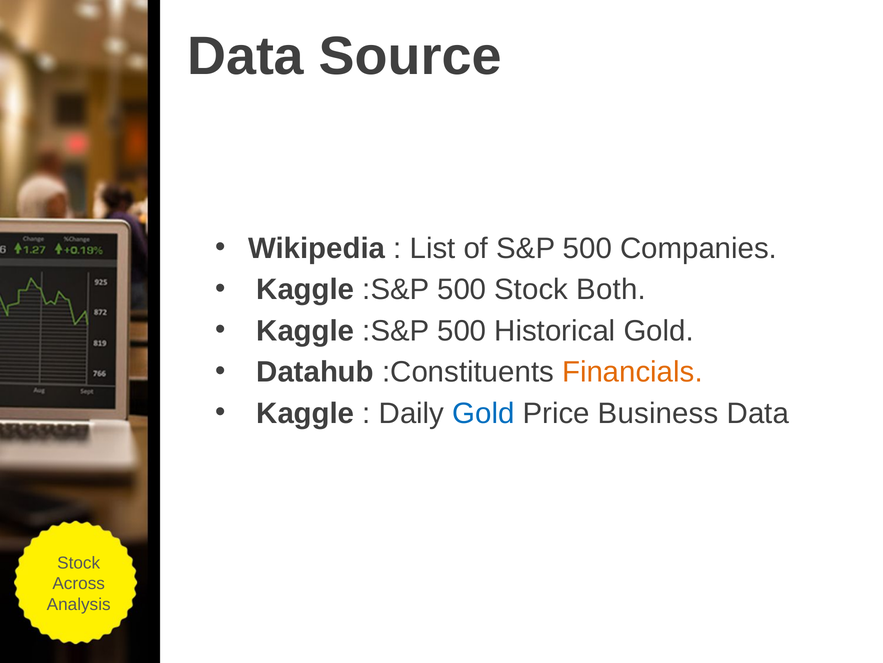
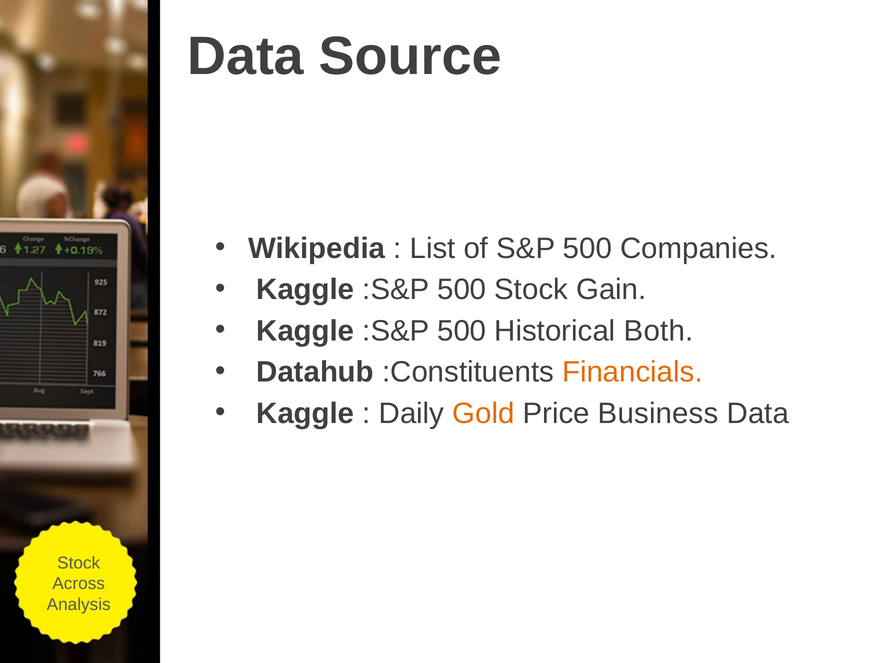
Both: Both -> Gain (611, 289)
Historical Gold: Gold -> Both (659, 331)
Gold colour: blue -> orange (483, 413)
